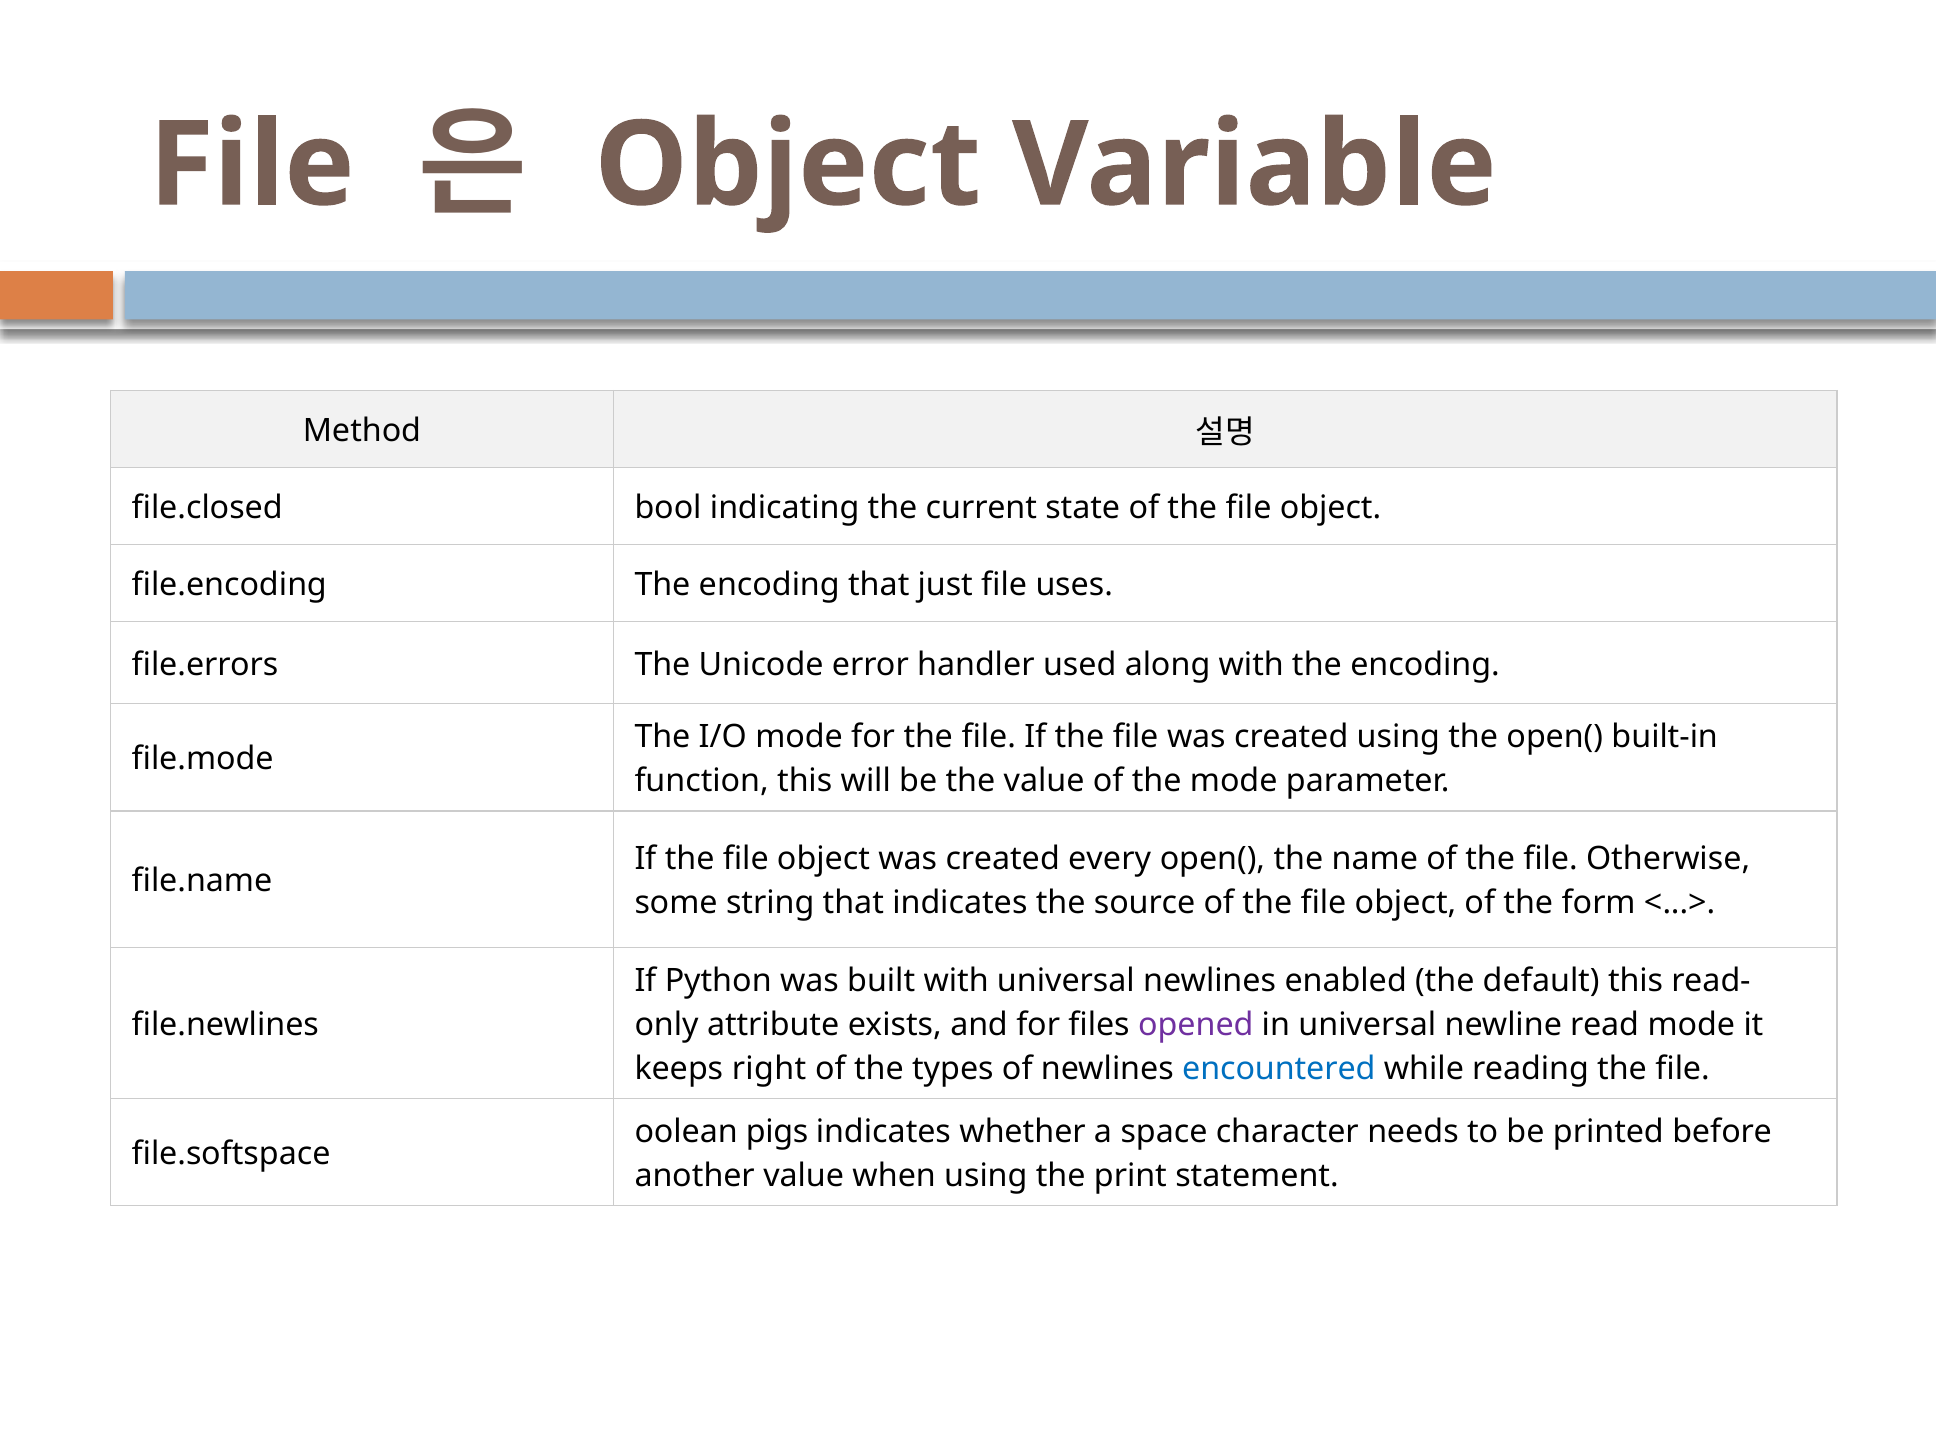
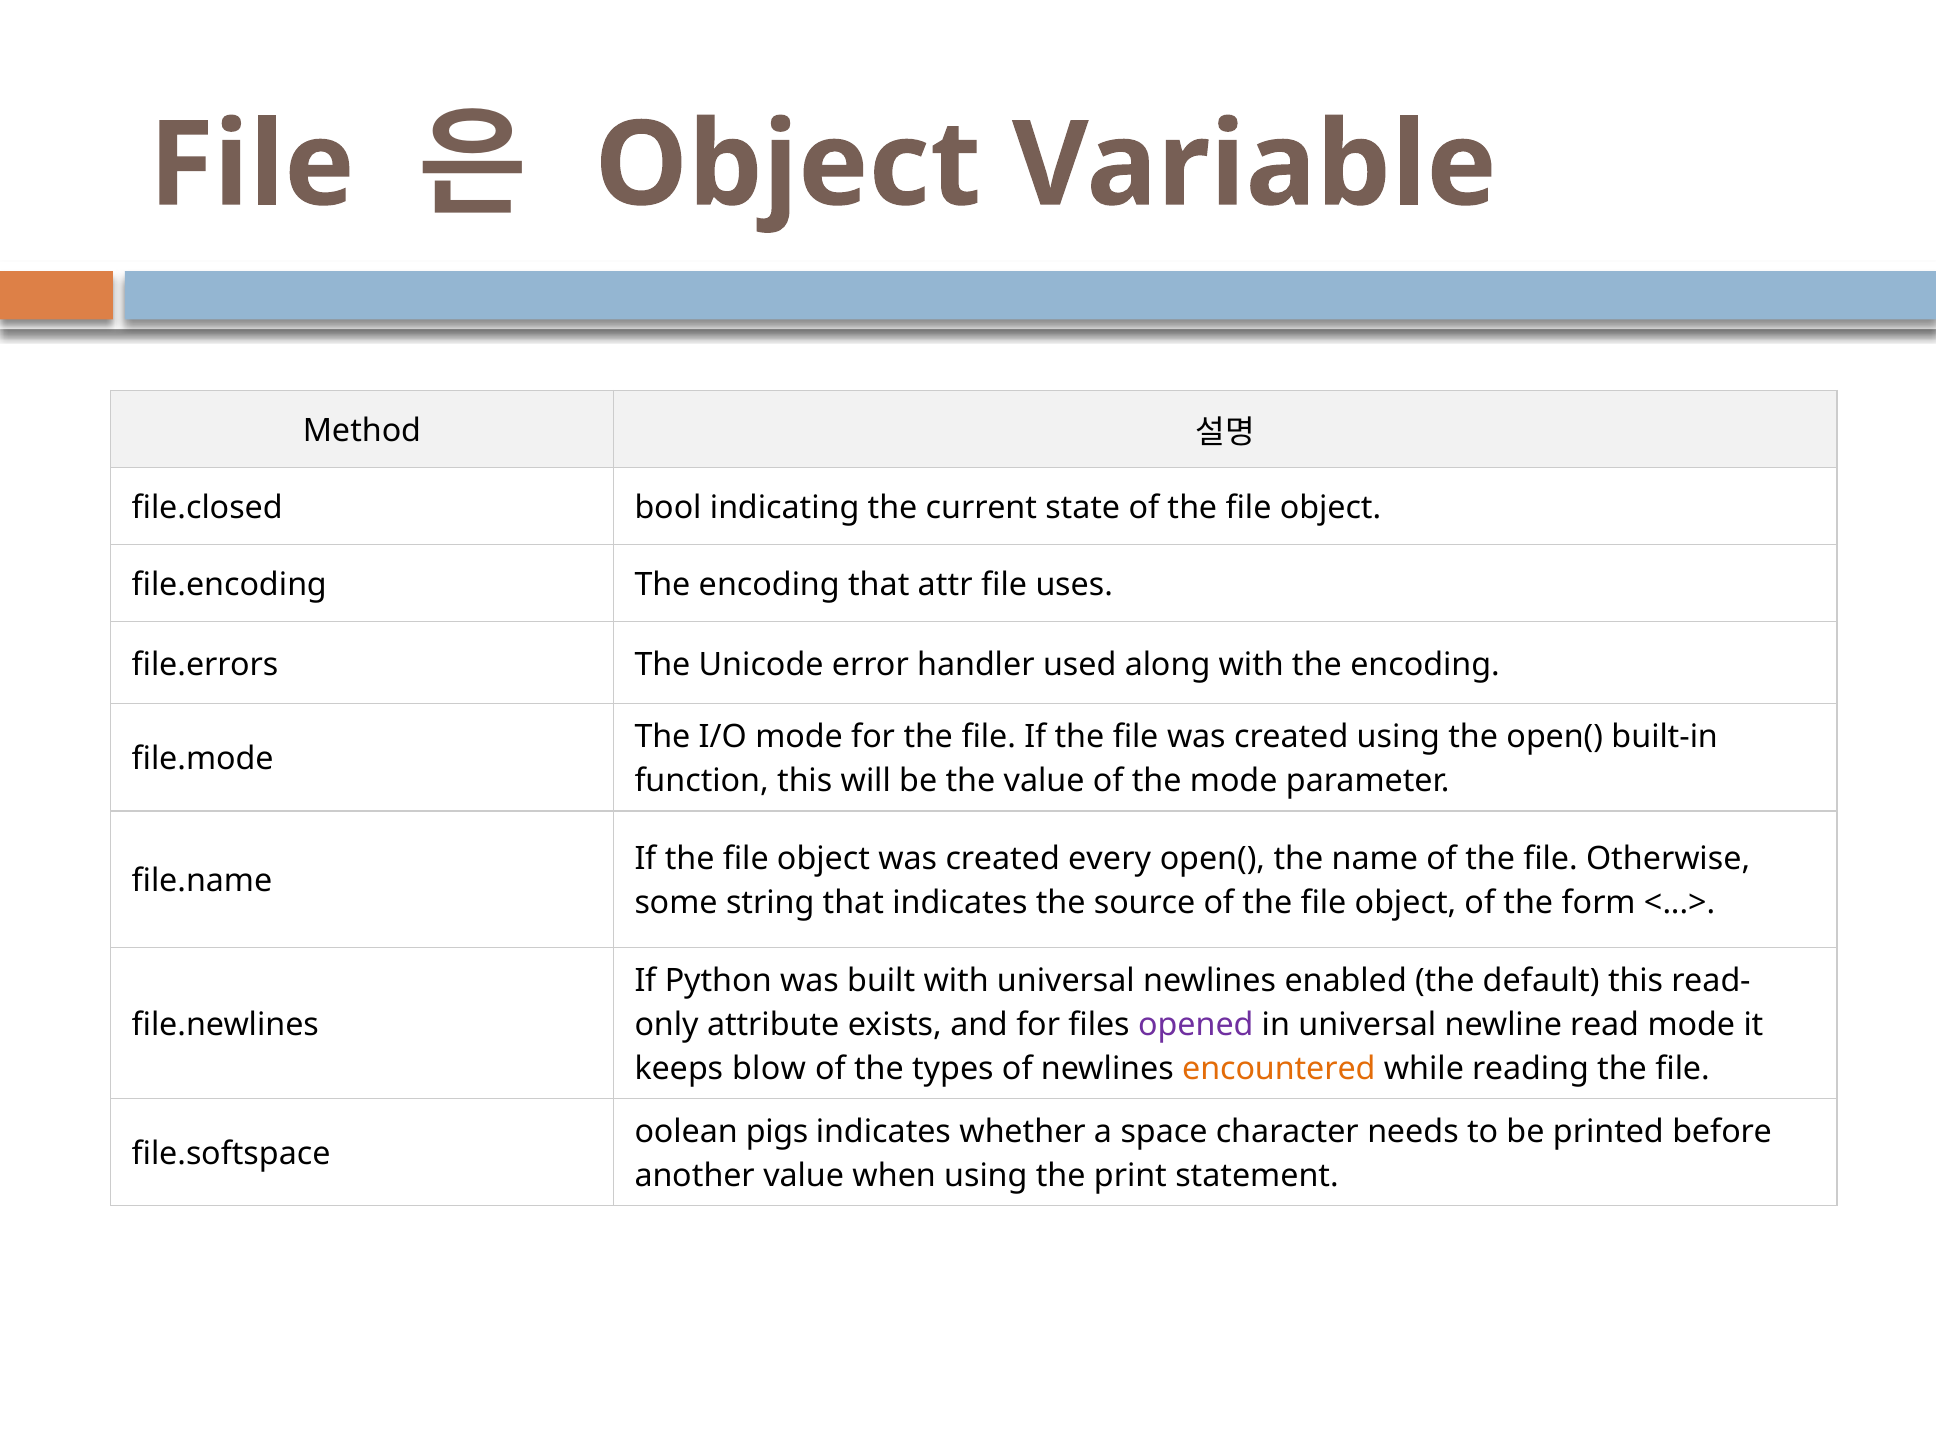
just: just -> attr (945, 585)
right: right -> blow (769, 1069)
encountered colour: blue -> orange (1279, 1069)
